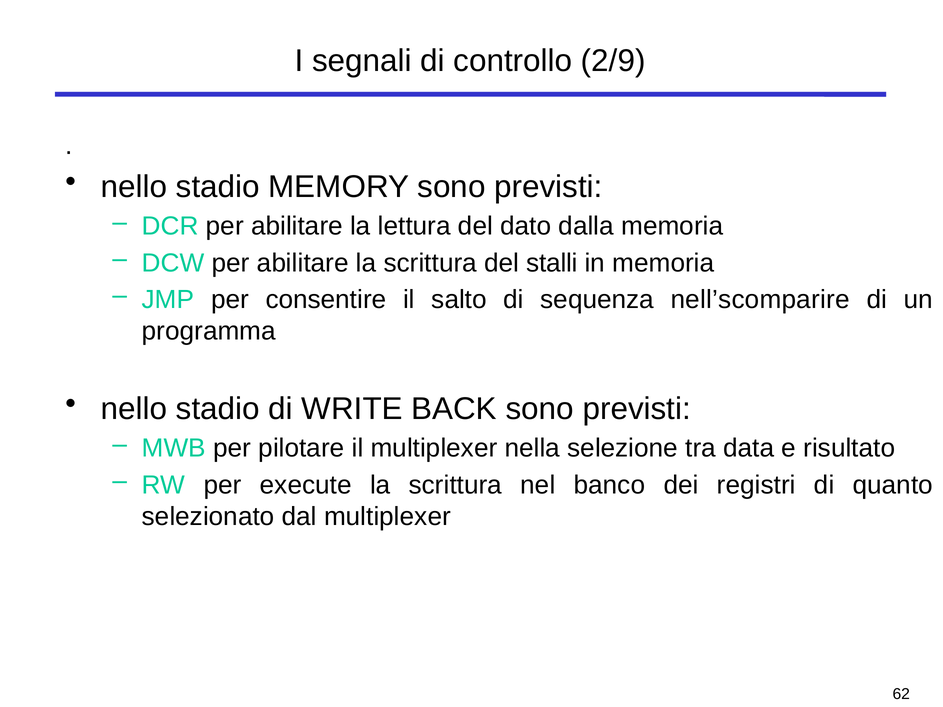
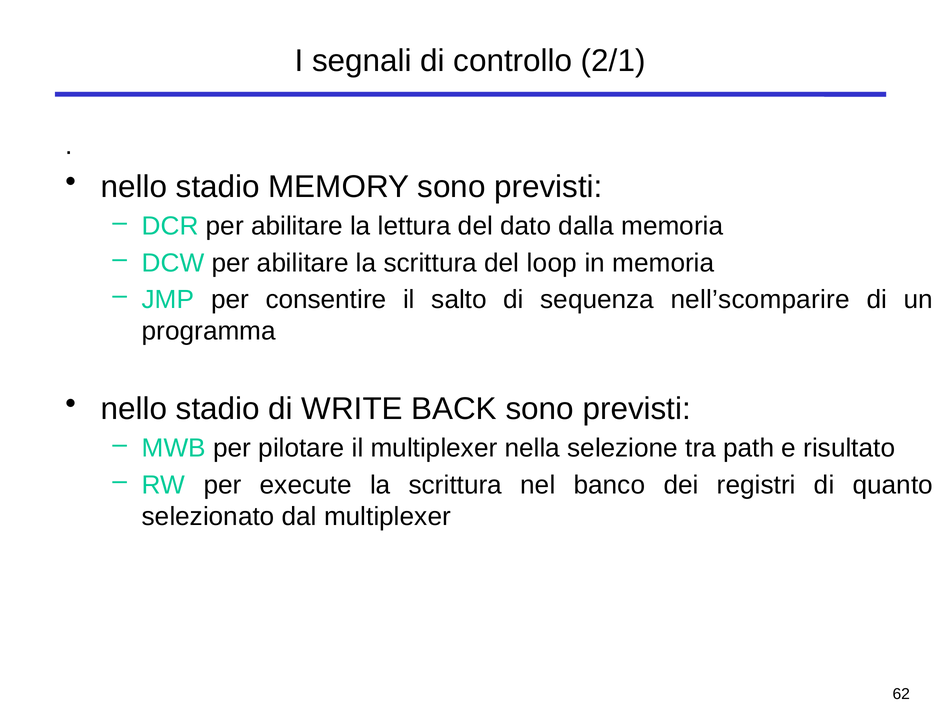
2/9: 2/9 -> 2/1 (613, 61)
stalli: stalli -> loop (552, 263)
data: data -> path (749, 448)
